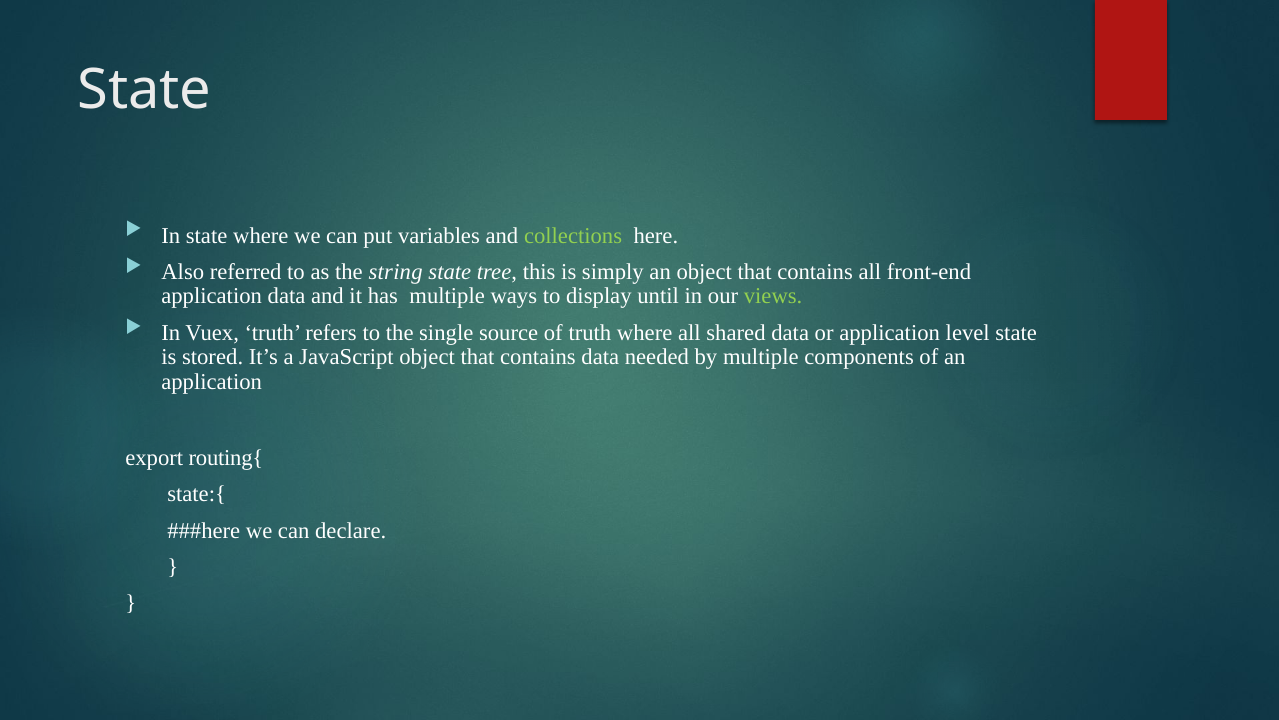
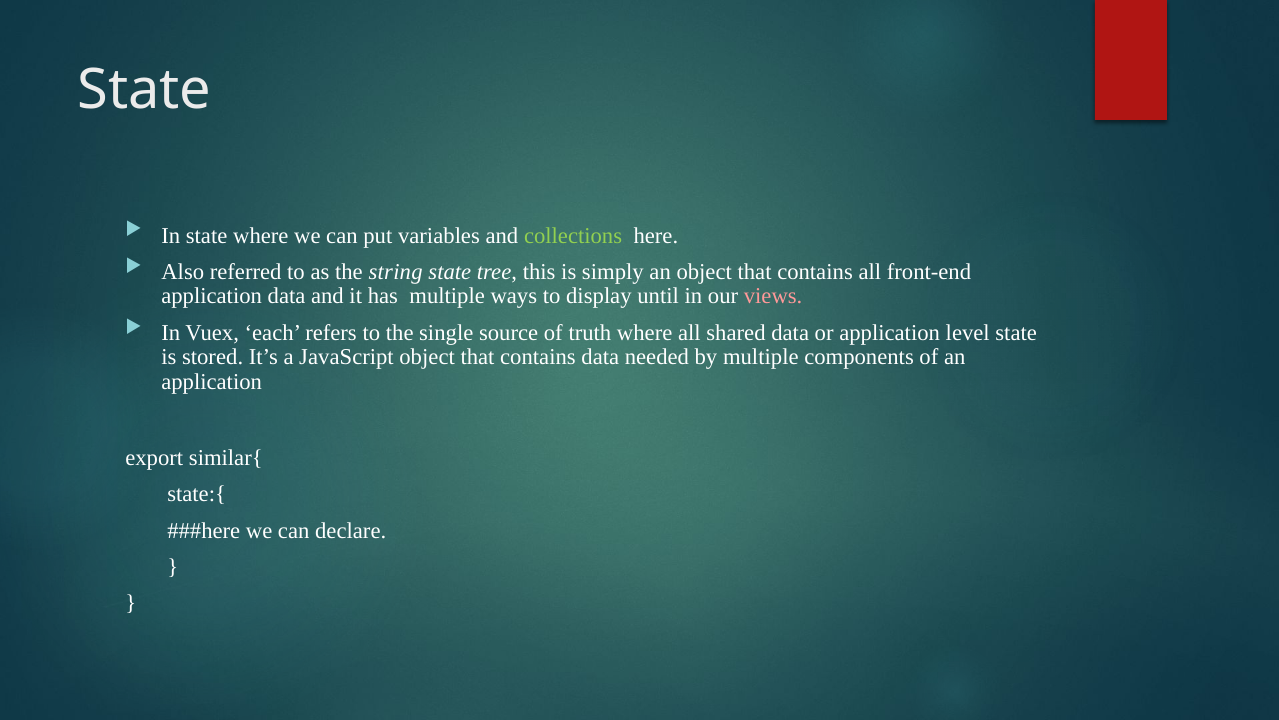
views colour: light green -> pink (773, 296)
Vuex truth: truth -> each (273, 333)
routing{: routing{ -> similar{ (226, 457)
